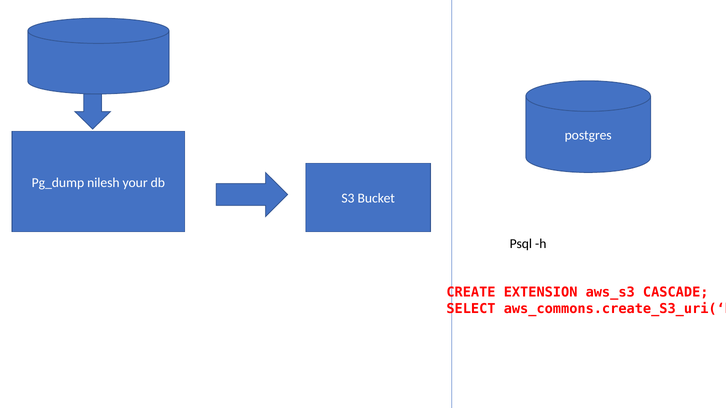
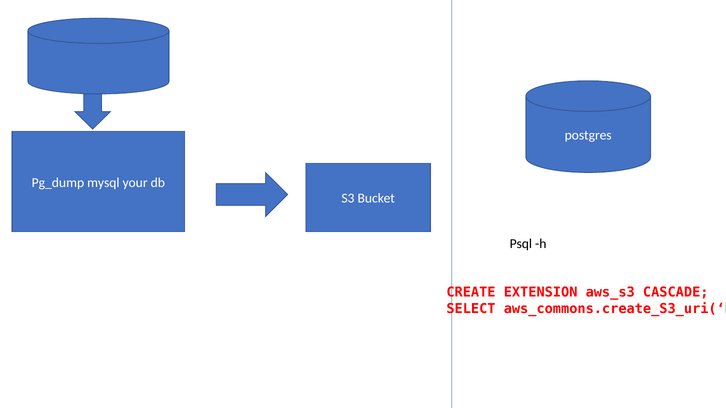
nilesh: nilesh -> mysql (103, 183)
